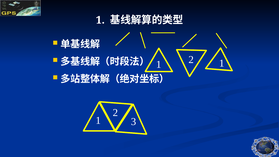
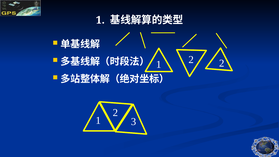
1: 1 -> 2 (222, 63)
